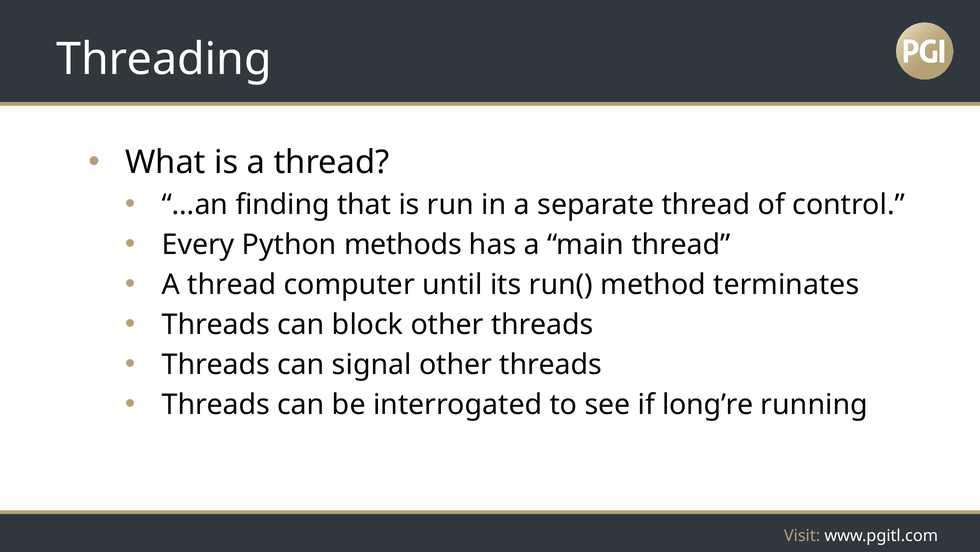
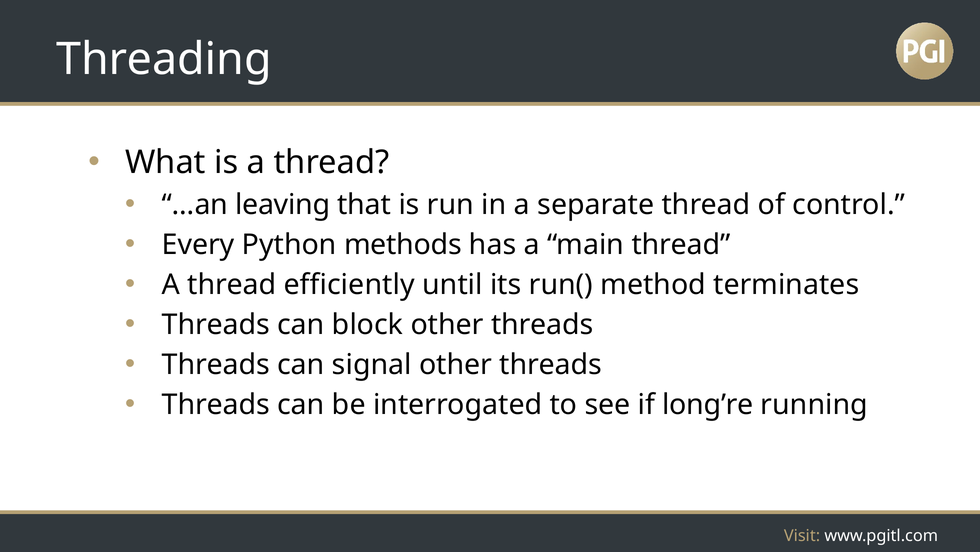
finding: finding -> leaving (283, 204)
computer: computer -> efficiently (349, 284)
